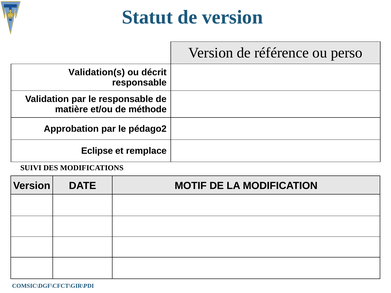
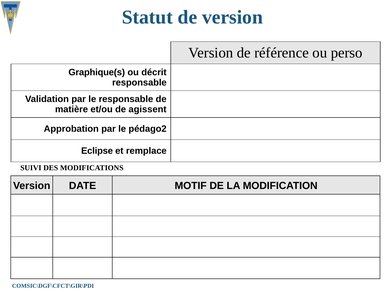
Validation(s: Validation(s -> Graphique(s (97, 72)
méthode: méthode -> agissent (148, 109)
